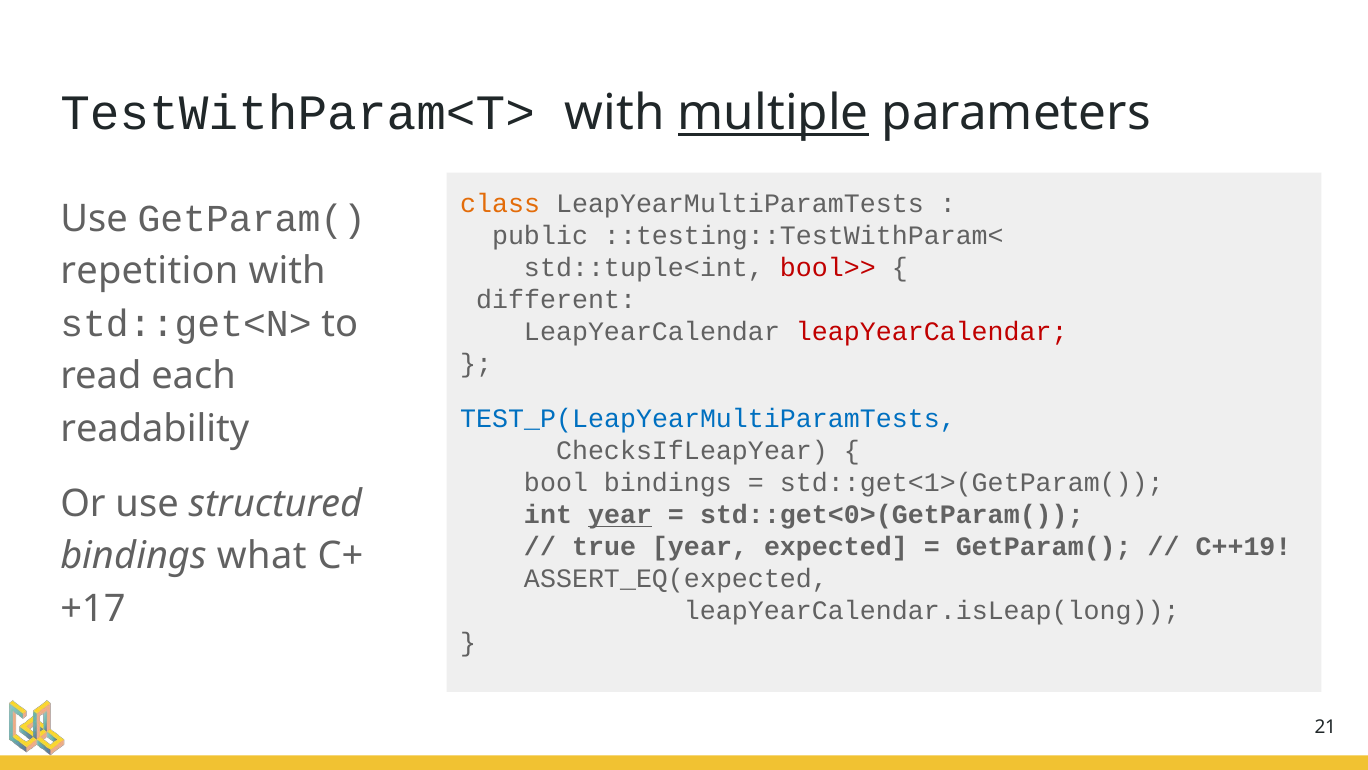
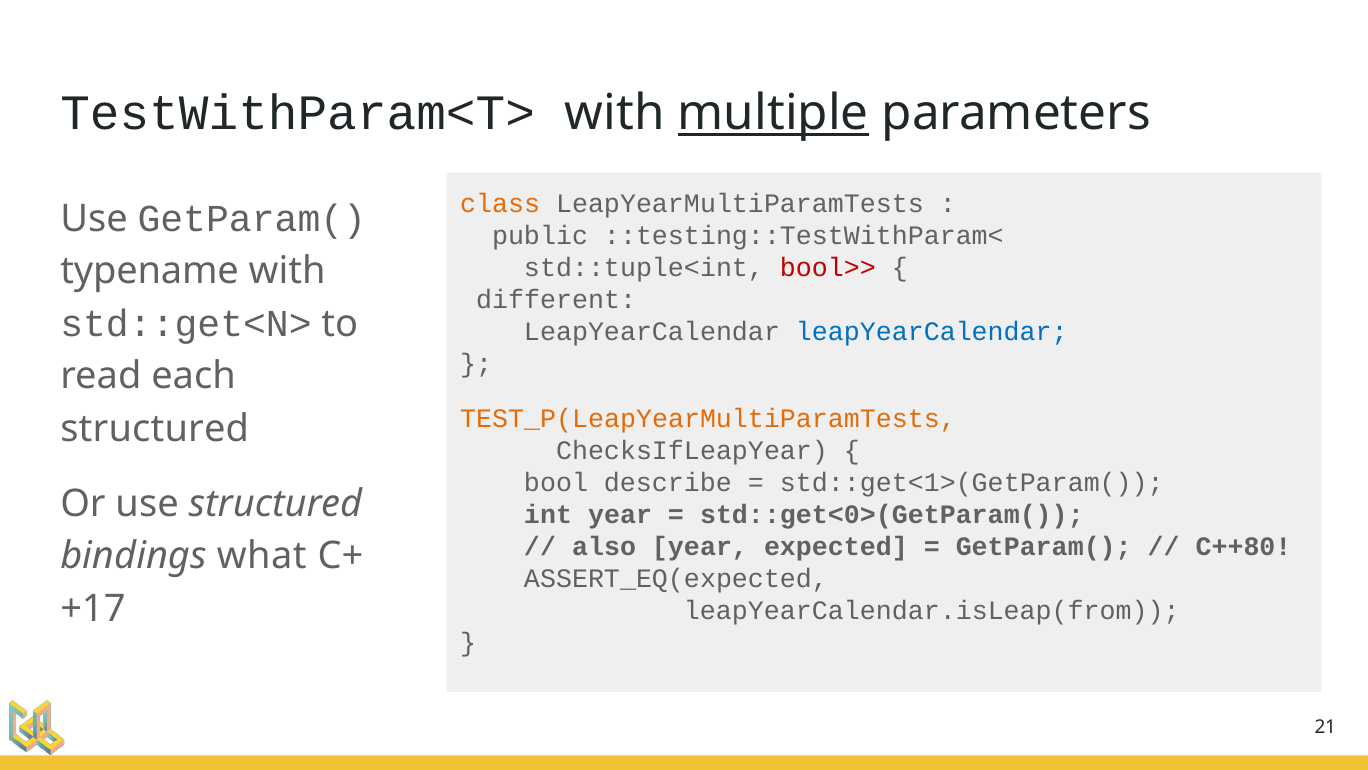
repetition: repetition -> typename (150, 271)
leapYearCalendar colour: red -> blue (932, 332)
TEST_P(LeapYearMultiParamTests colour: blue -> orange (708, 419)
readability: readability -> structured (155, 428)
bool bindings: bindings -> describe (668, 483)
year underline: present -> none (620, 515)
true: true -> also (604, 547)
C++19: C++19 -> C++80 (1244, 547)
leapYearCalendar.isLeap(long: leapYearCalendar.isLeap(long -> leapYearCalendar.isLeap(from (932, 611)
